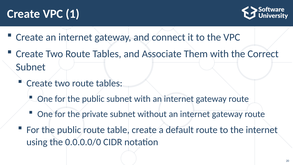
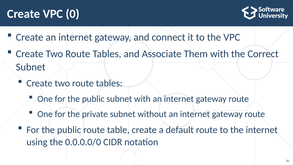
1: 1 -> 0 (73, 14)
